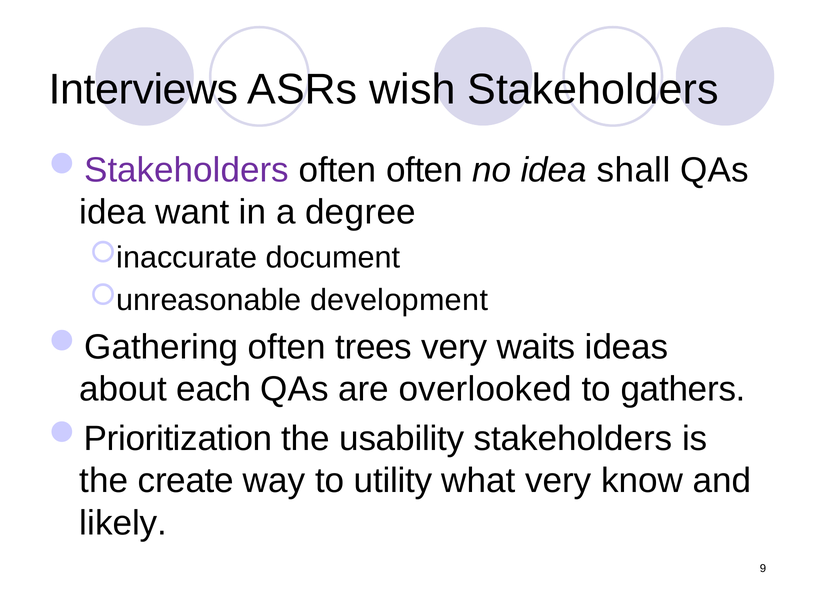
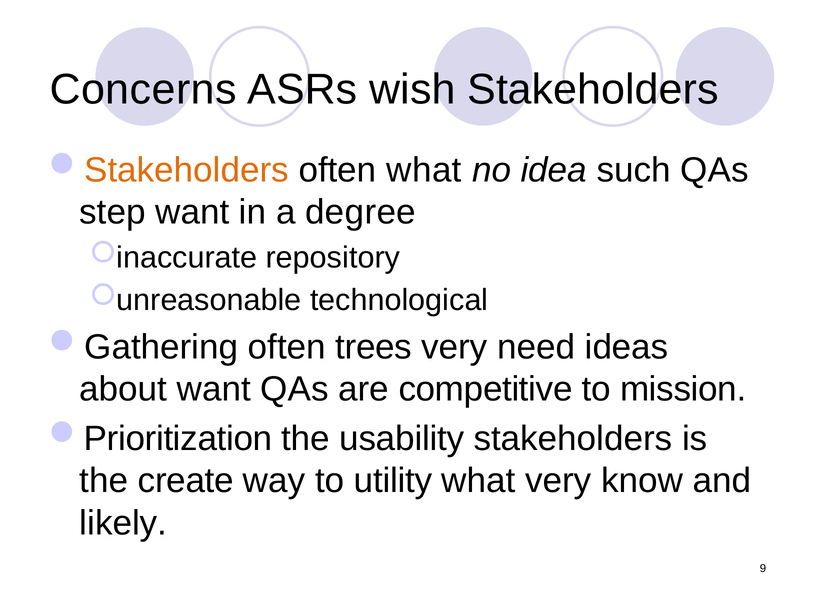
Interviews: Interviews -> Concerns (143, 89)
Stakeholders colour: purple -> orange (187, 170)
often often: often -> what (424, 170)
shall: shall -> such (634, 170)
idea: idea -> step (113, 212)
document: document -> repository (333, 258)
development: development -> technological (399, 300)
waits: waits -> need (536, 347)
about each: each -> want (214, 390)
overlooked: overlooked -> competitive (486, 390)
gathers: gathers -> mission (683, 390)
